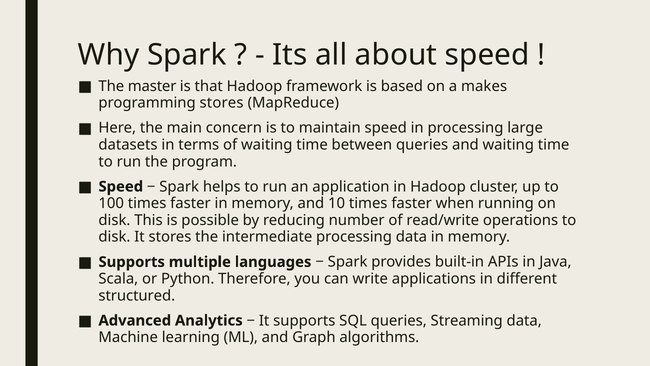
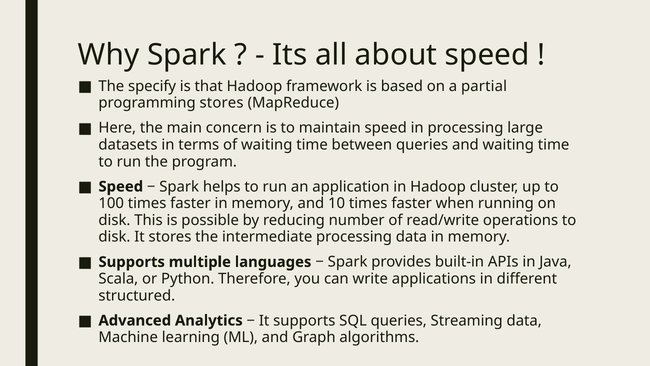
master: master -> specify (152, 86)
makes: makes -> partial (484, 86)
